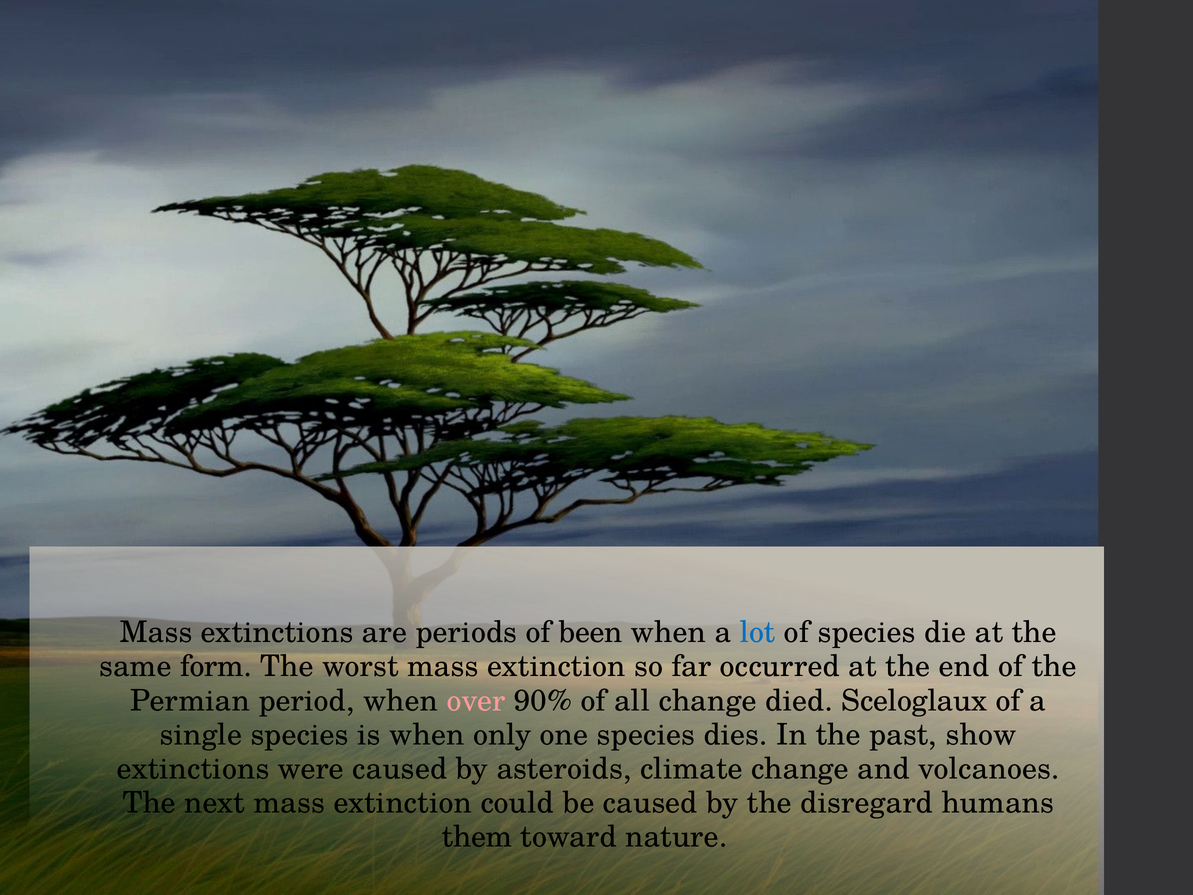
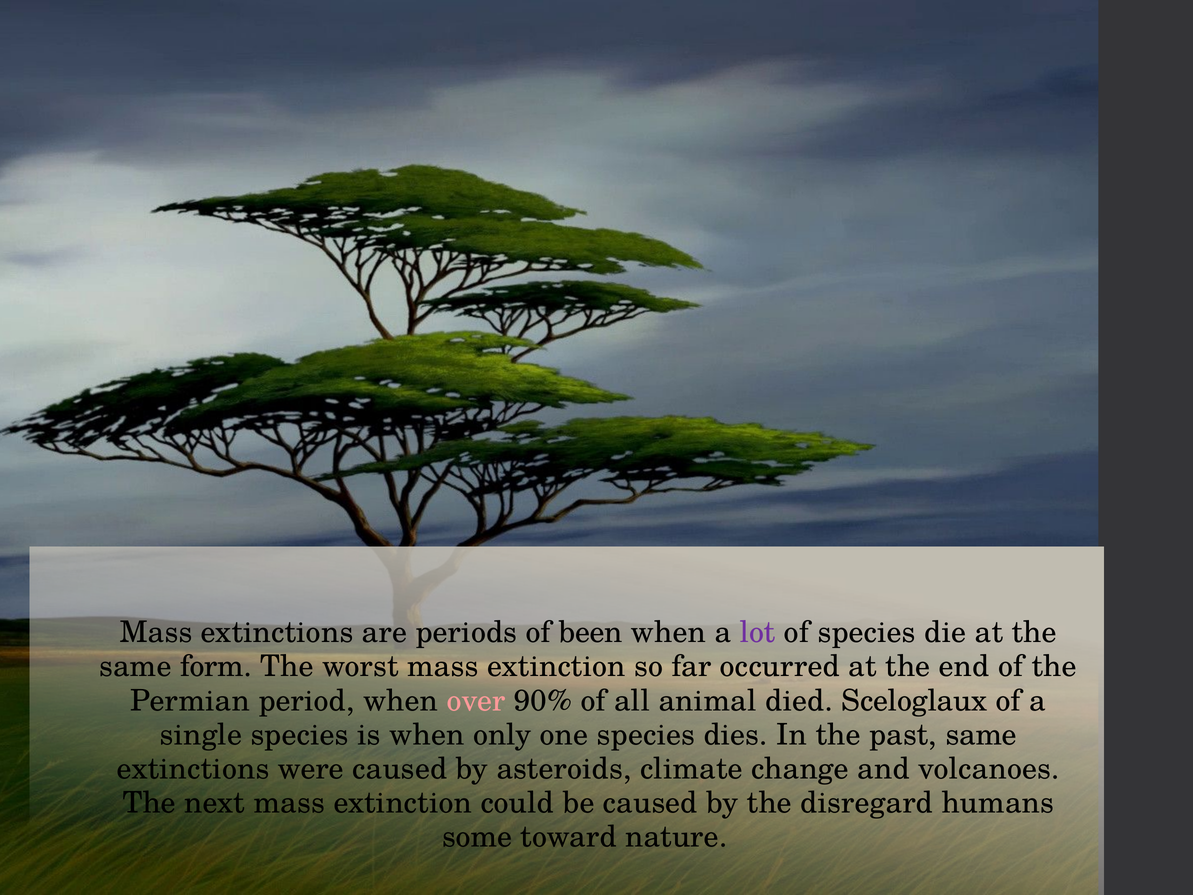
lot colour: blue -> purple (758, 632)
all change: change -> animal (708, 700)
past show: show -> same (981, 734)
them: them -> some (477, 836)
